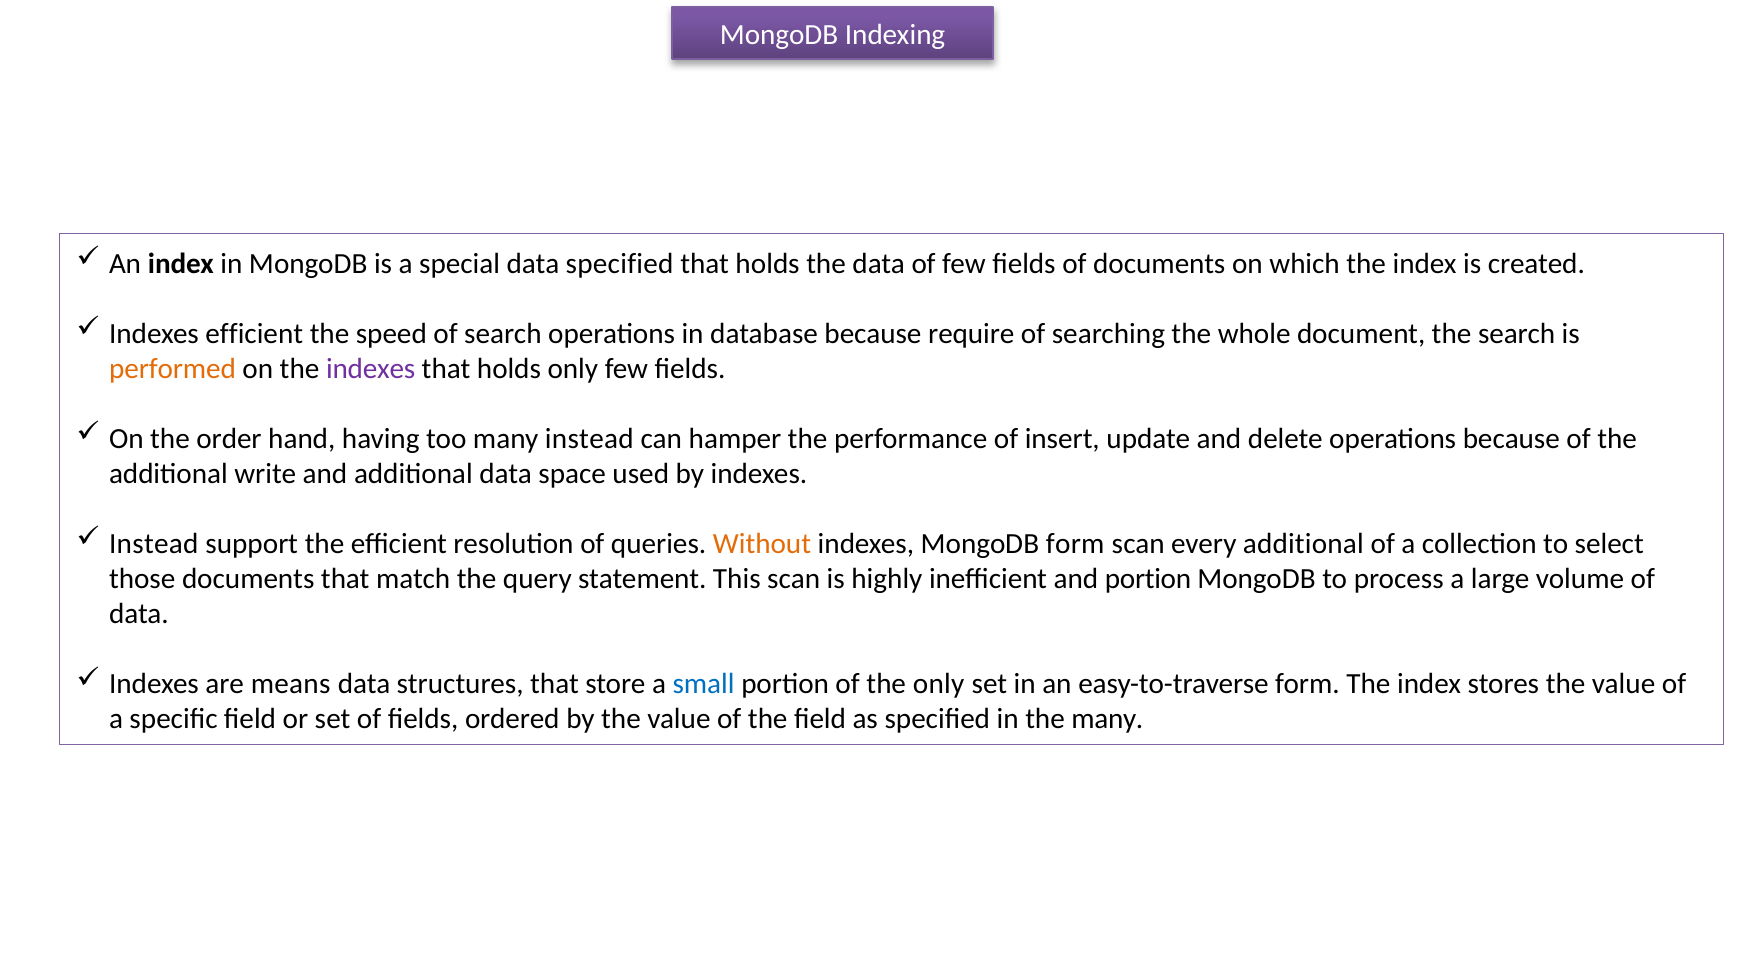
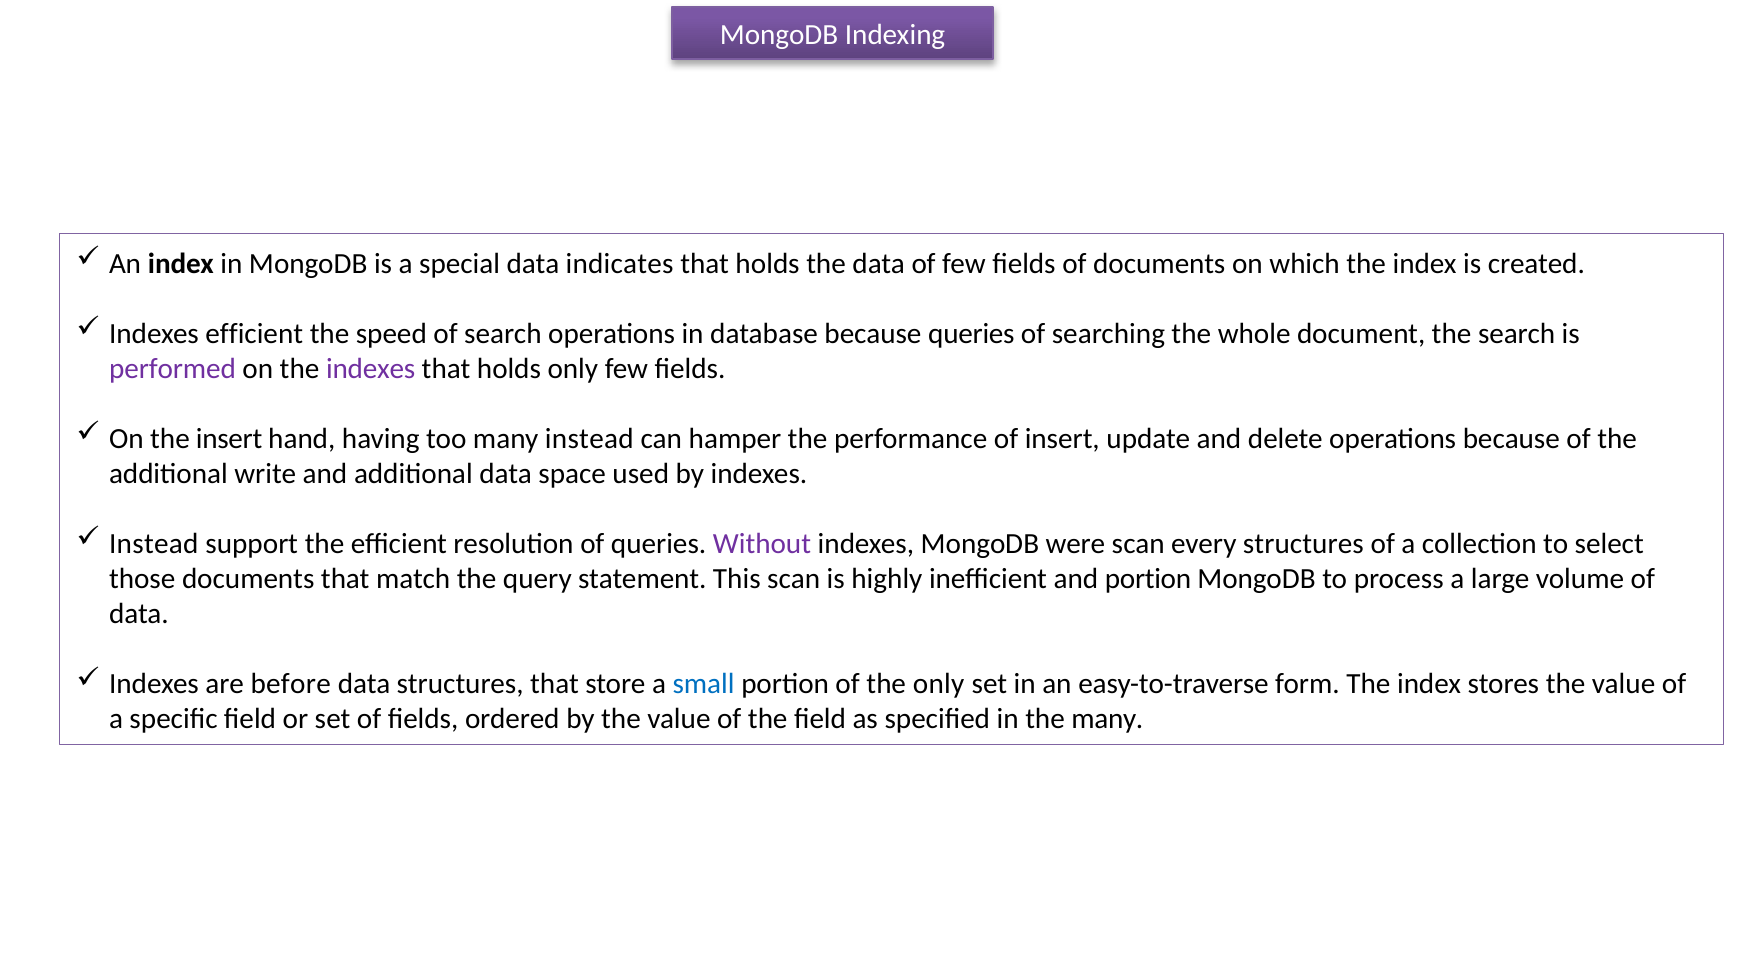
data specified: specified -> indicates (620, 263)
because require: require -> queries (971, 334)
performed colour: orange -> purple (173, 369)
the order: order -> insert (229, 439)
Without colour: orange -> purple (762, 544)
MongoDB form: form -> were (1075, 544)
every additional: additional -> structures (1303, 544)
means: means -> before (291, 684)
